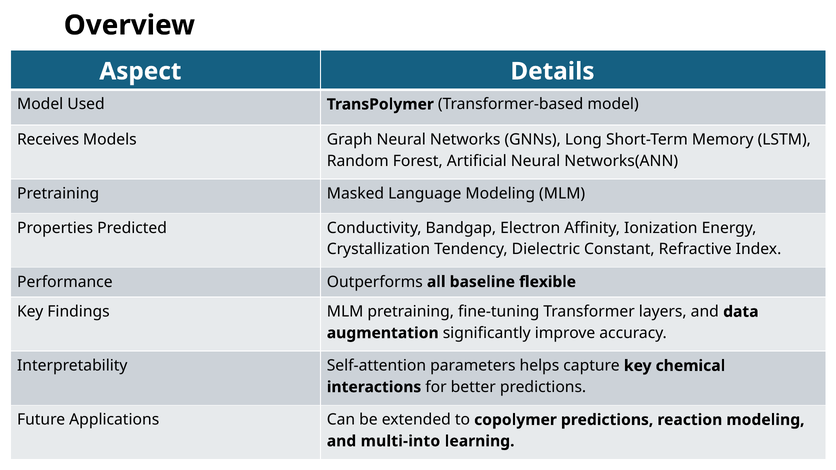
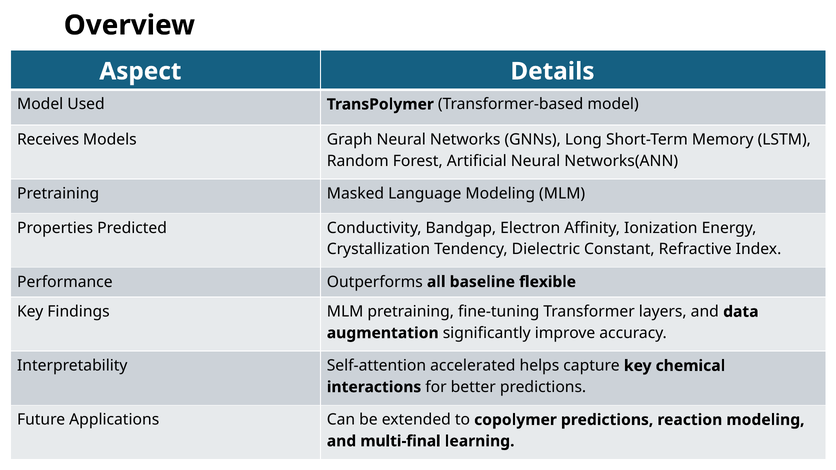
parameters: parameters -> accelerated (473, 366)
multi-into: multi-into -> multi-final (401, 441)
